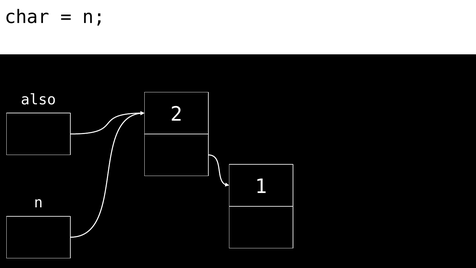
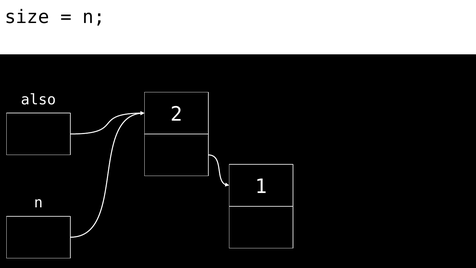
char: char -> size (27, 17)
